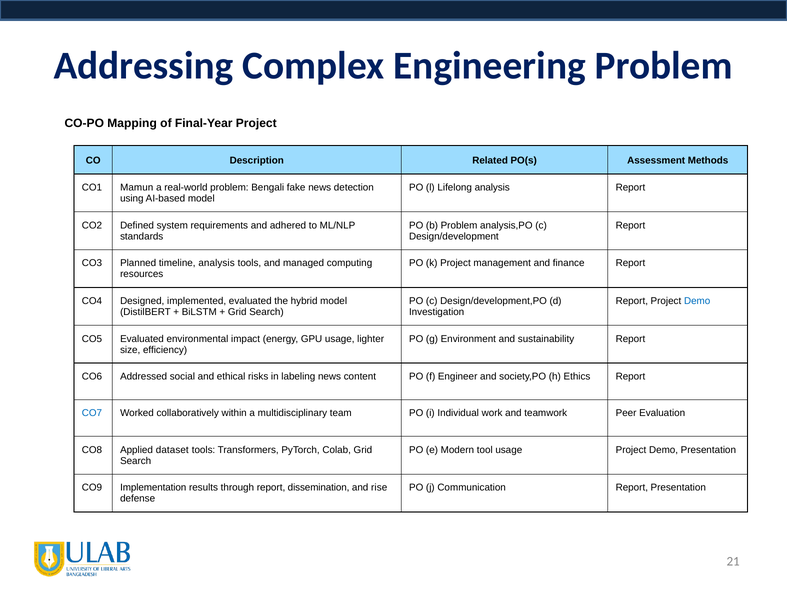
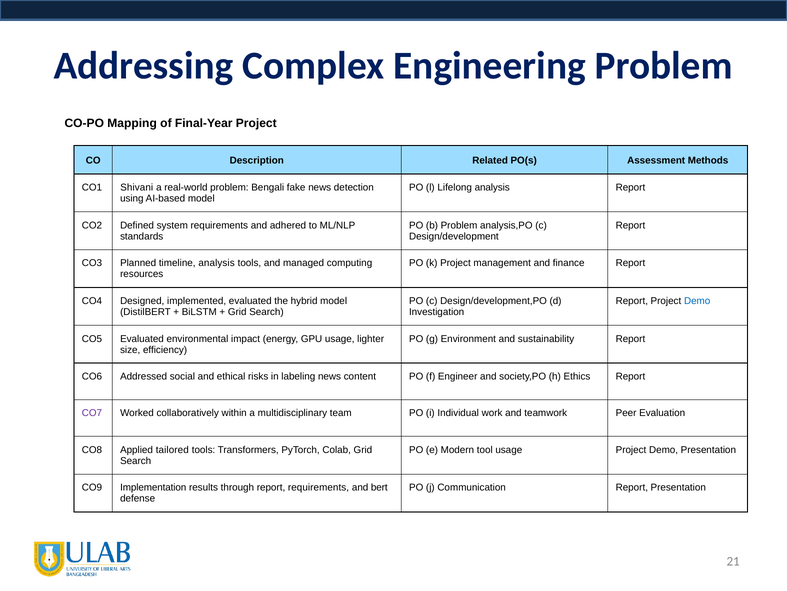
Mamun: Mamun -> Shivani (137, 187)
CO7 colour: blue -> purple (92, 413)
dataset: dataset -> tailored (172, 449)
report dissemination: dissemination -> requirements (318, 487)
rise: rise -> bert (379, 487)
